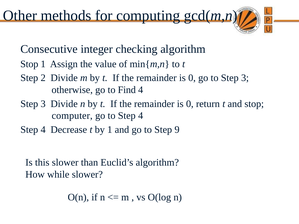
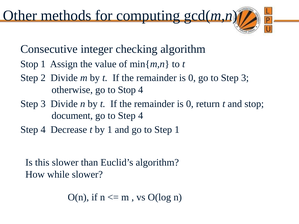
to Find: Find -> Stop (127, 90)
computer: computer -> document (72, 116)
Step 9: 9 -> 1 (177, 130)
